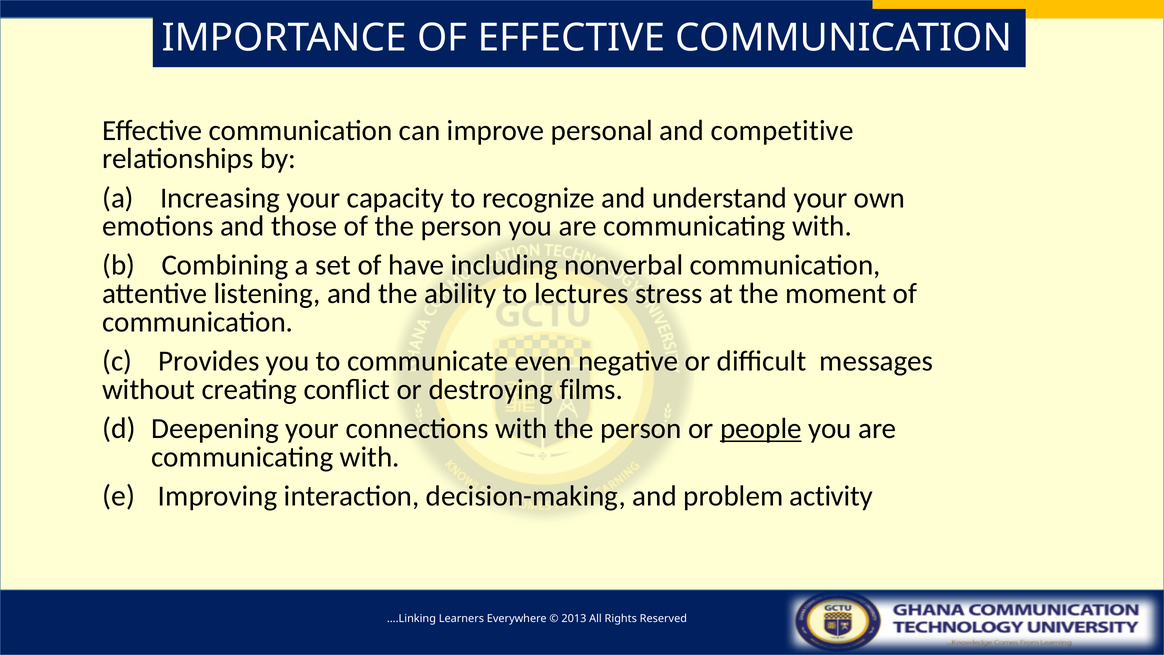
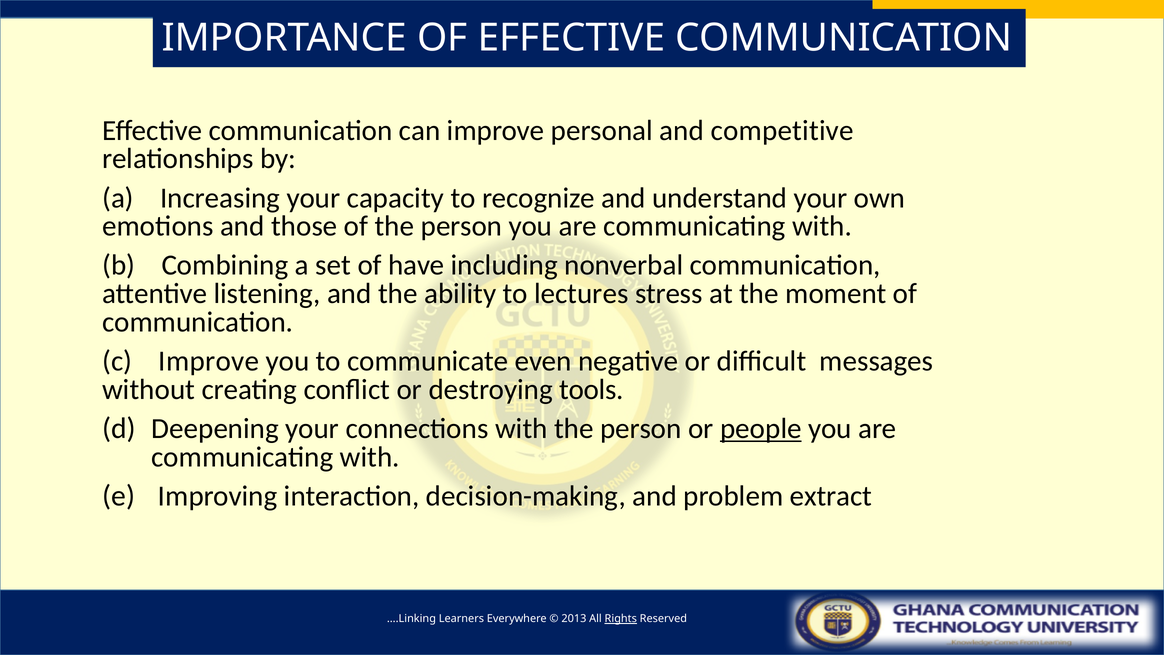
c Provides: Provides -> Improve (209, 361)
films: films -> tools (591, 389)
activity: activity -> extract (831, 496)
Rights underline: none -> present (621, 618)
